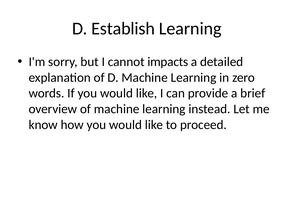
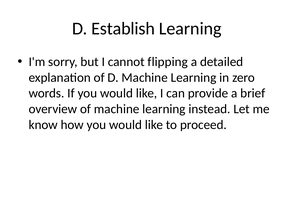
impacts: impacts -> flipping (168, 62)
